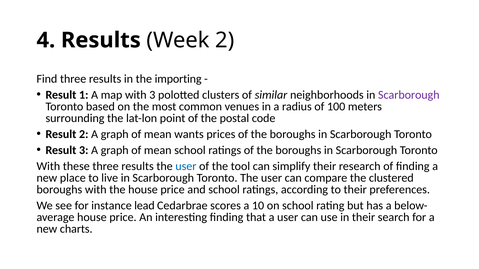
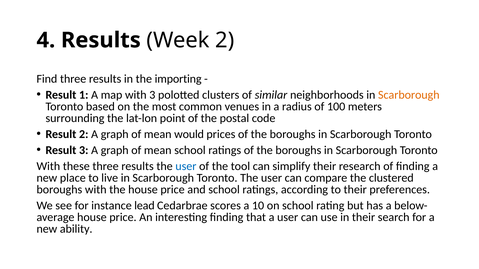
Scarborough colour: purple -> orange (409, 95)
wants: wants -> would (189, 134)
charts: charts -> ability (76, 229)
